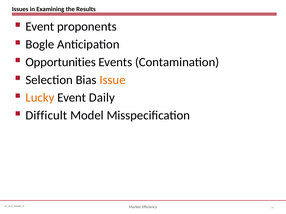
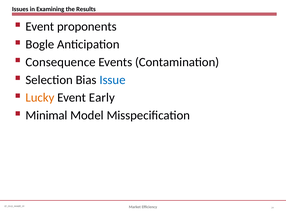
Opportunities: Opportunities -> Consequence (61, 62)
Issue colour: orange -> blue (112, 80)
Daily: Daily -> Early (102, 98)
Difficult: Difficult -> Minimal (47, 116)
